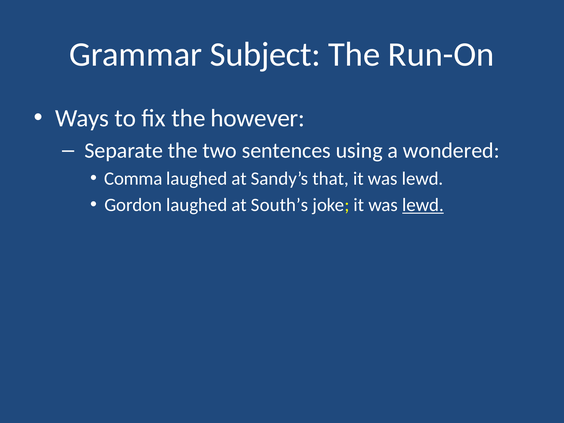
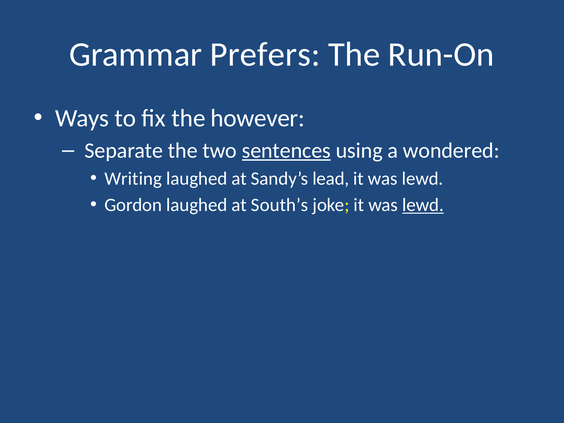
Subject: Subject -> Prefers (265, 55)
sentences underline: none -> present (286, 151)
Comma: Comma -> Writing (133, 179)
that: that -> lead (331, 179)
